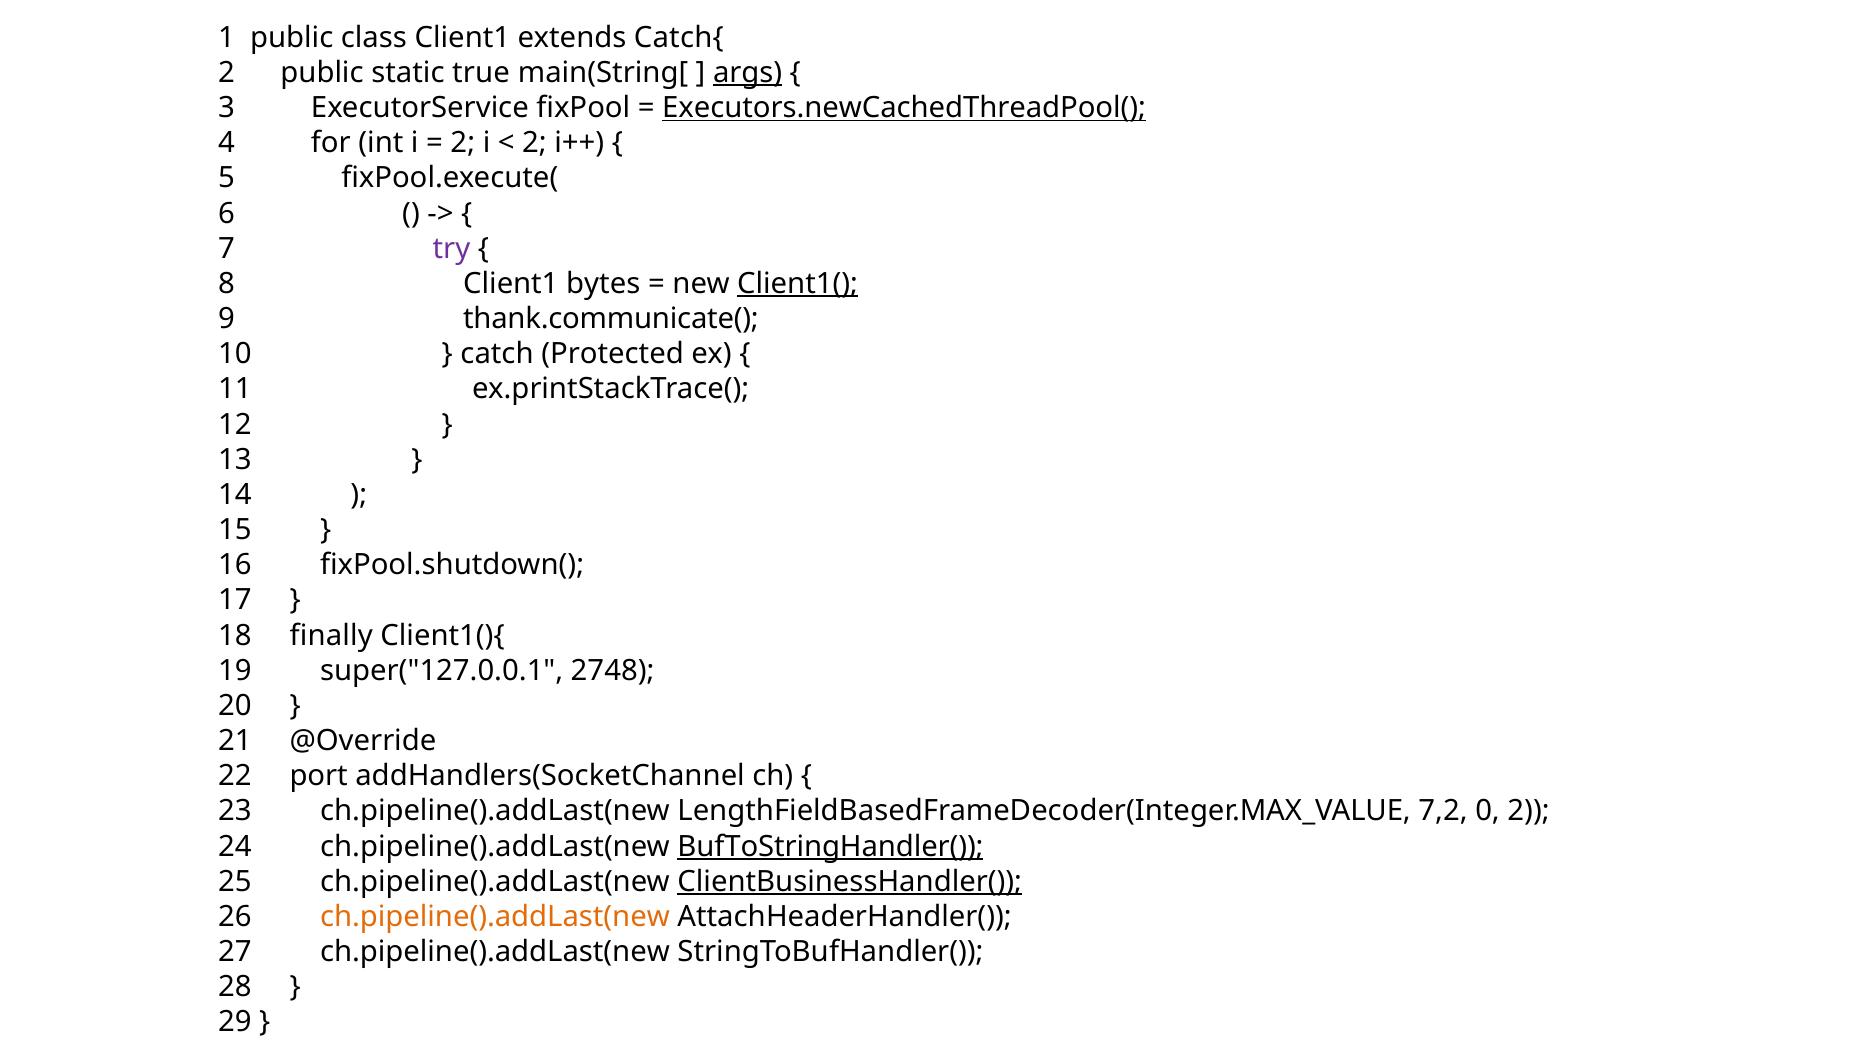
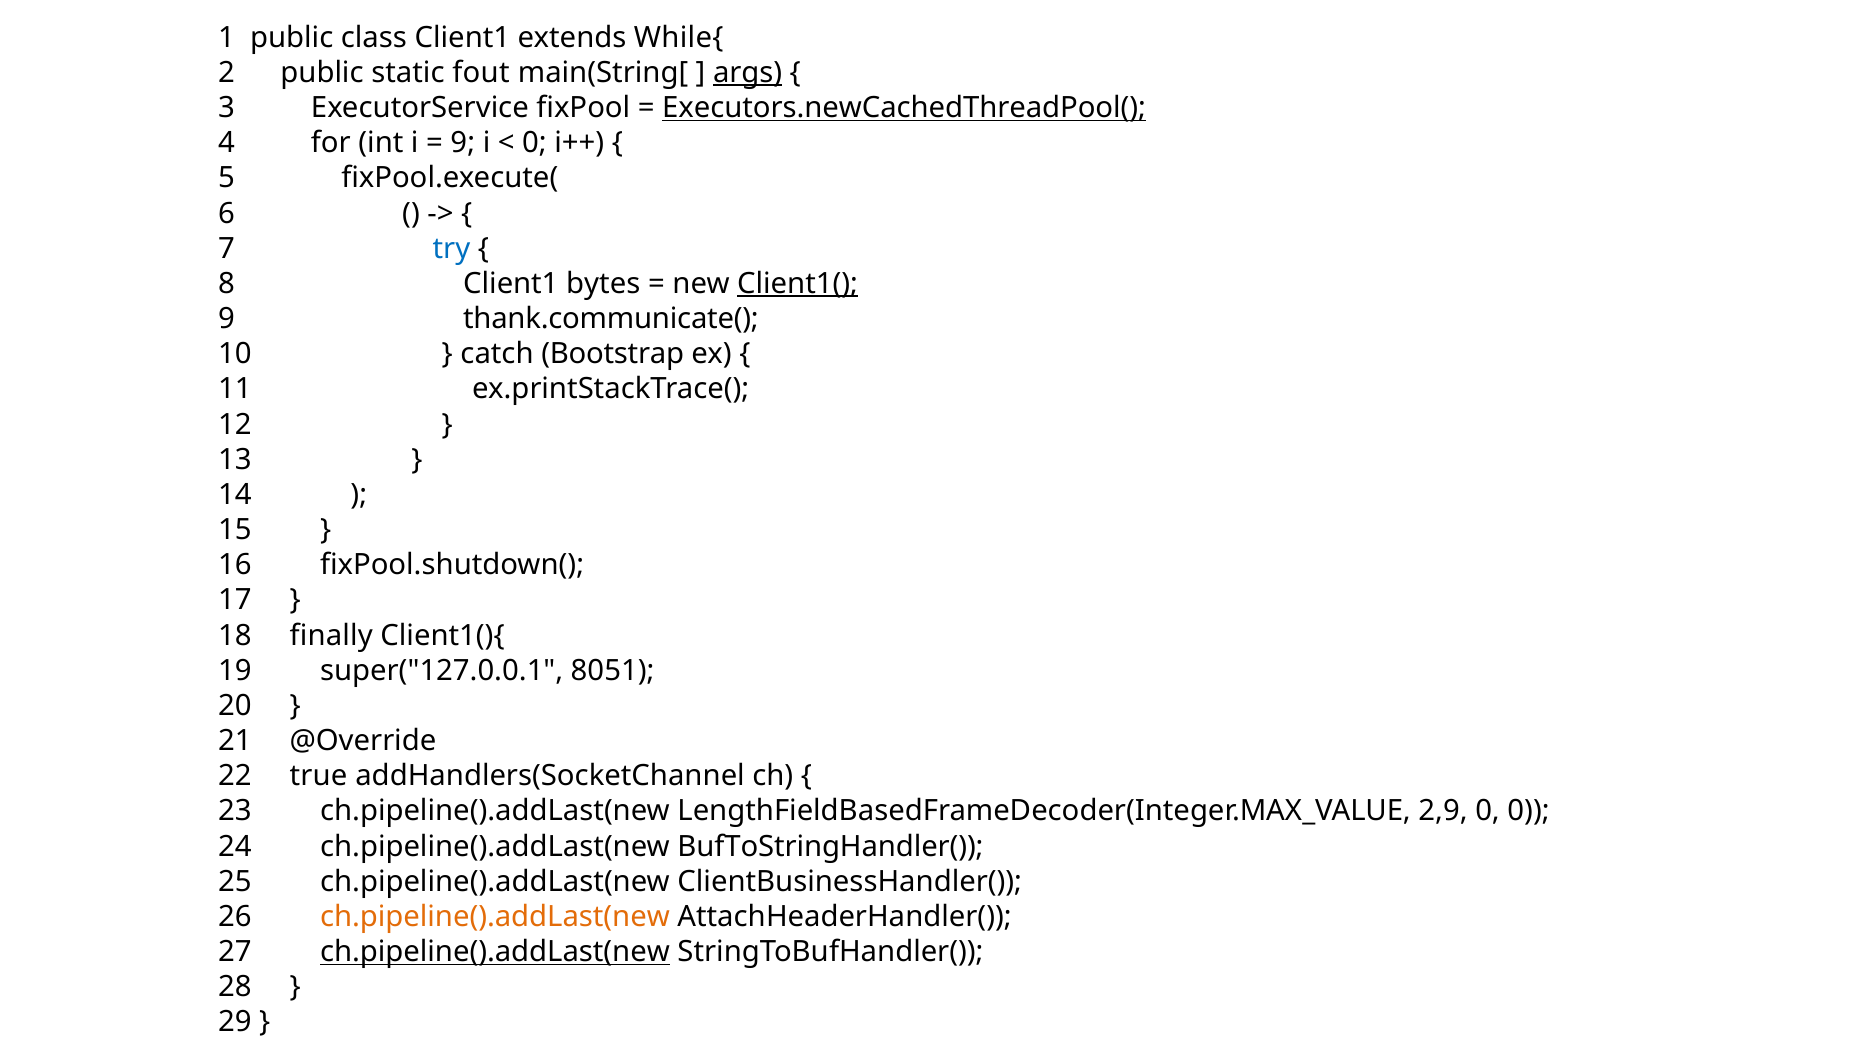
Catch{: Catch{ -> While{ (679, 38)
true: true -> fout (481, 73)
2: 2 -> 9 (463, 143)
2: 2 -> 0 (534, 143)
try colour: purple -> blue (451, 249)
Protected: Protected -> Bootstrap (613, 354)
2748: 2748 -> 8051 (613, 671)
port: port -> true (318, 776)
7,2: 7,2 -> 2,9 (1443, 811)
0 2: 2 -> 0 (1529, 811)
BufToStringHandler( underline: present -> none (830, 847)
ClientBusinessHandler( underline: present -> none (850, 882)
ch.pipeline().addLast(new underline: none -> present (495, 952)
